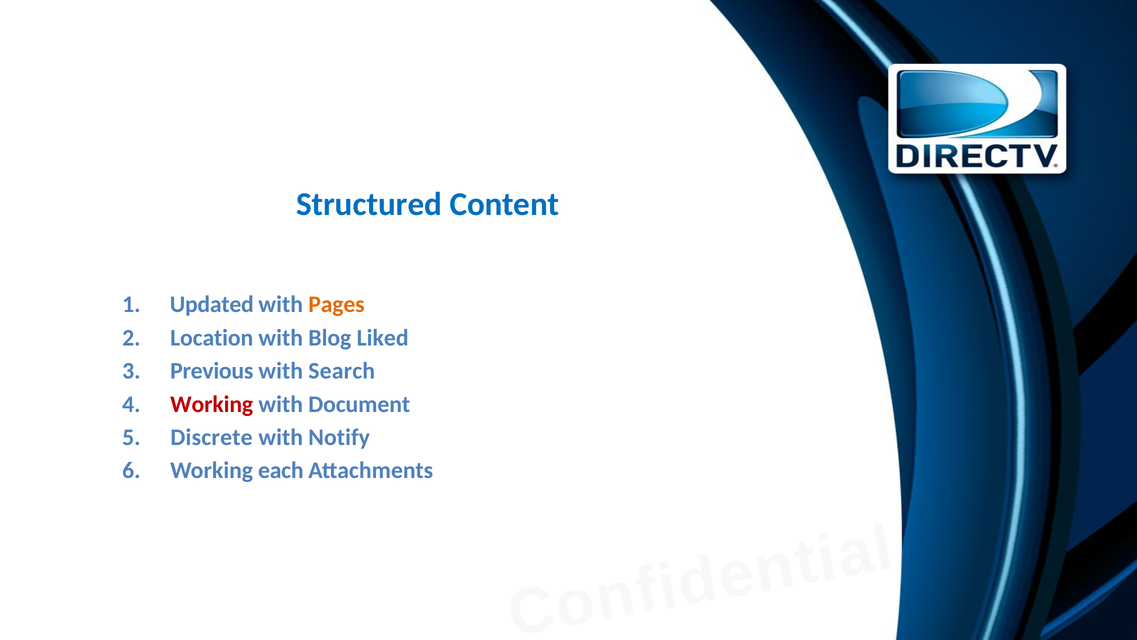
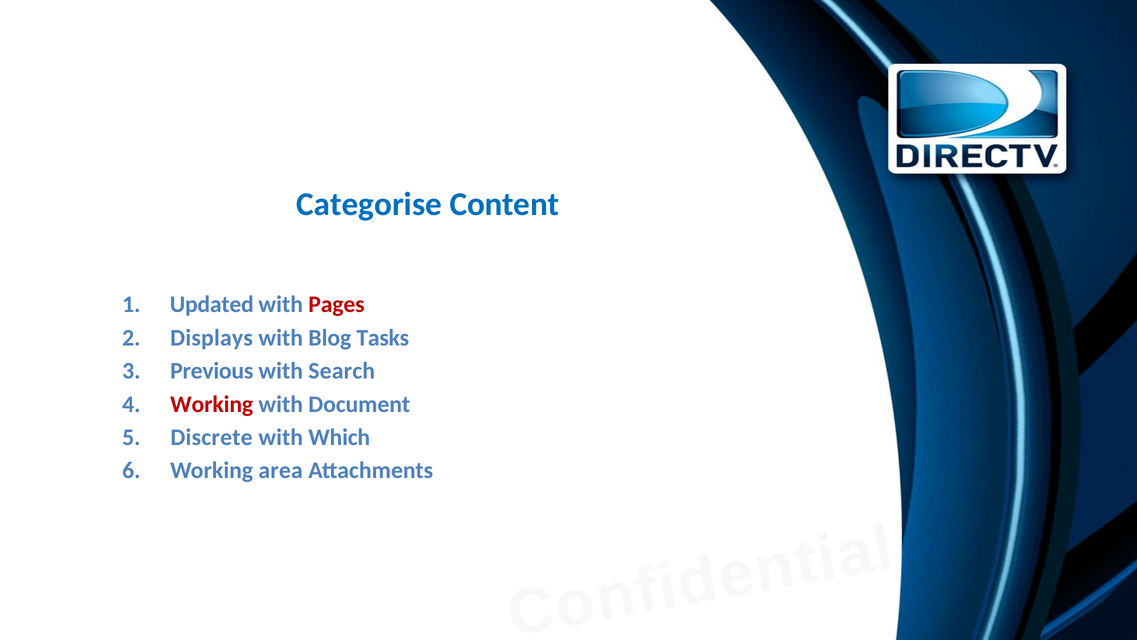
Structured: Structured -> Categorise (369, 204)
Pages colour: orange -> red (336, 304)
Location: Location -> Displays (212, 338)
Liked: Liked -> Tasks (383, 338)
Notify: Notify -> Which (339, 437)
each: each -> area (281, 470)
